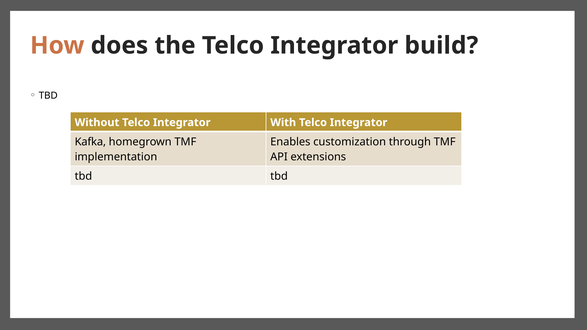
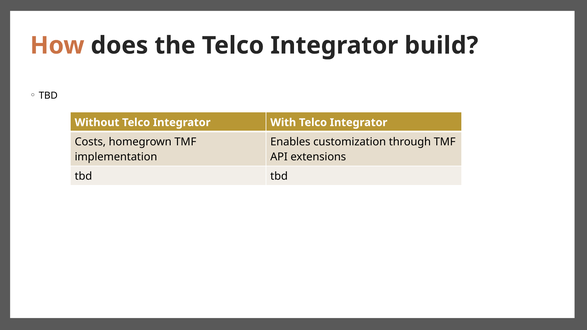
Kafka: Kafka -> Costs (90, 142)
